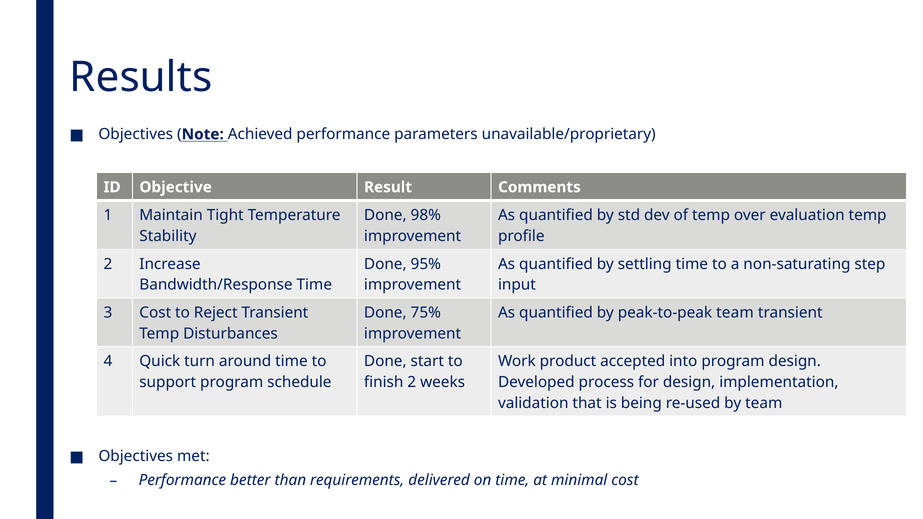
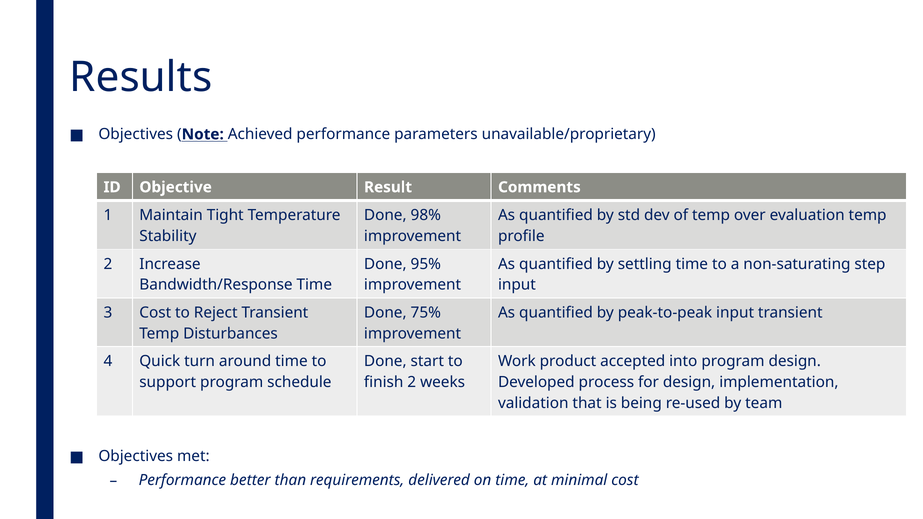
peak-to-peak team: team -> input (735, 313)
